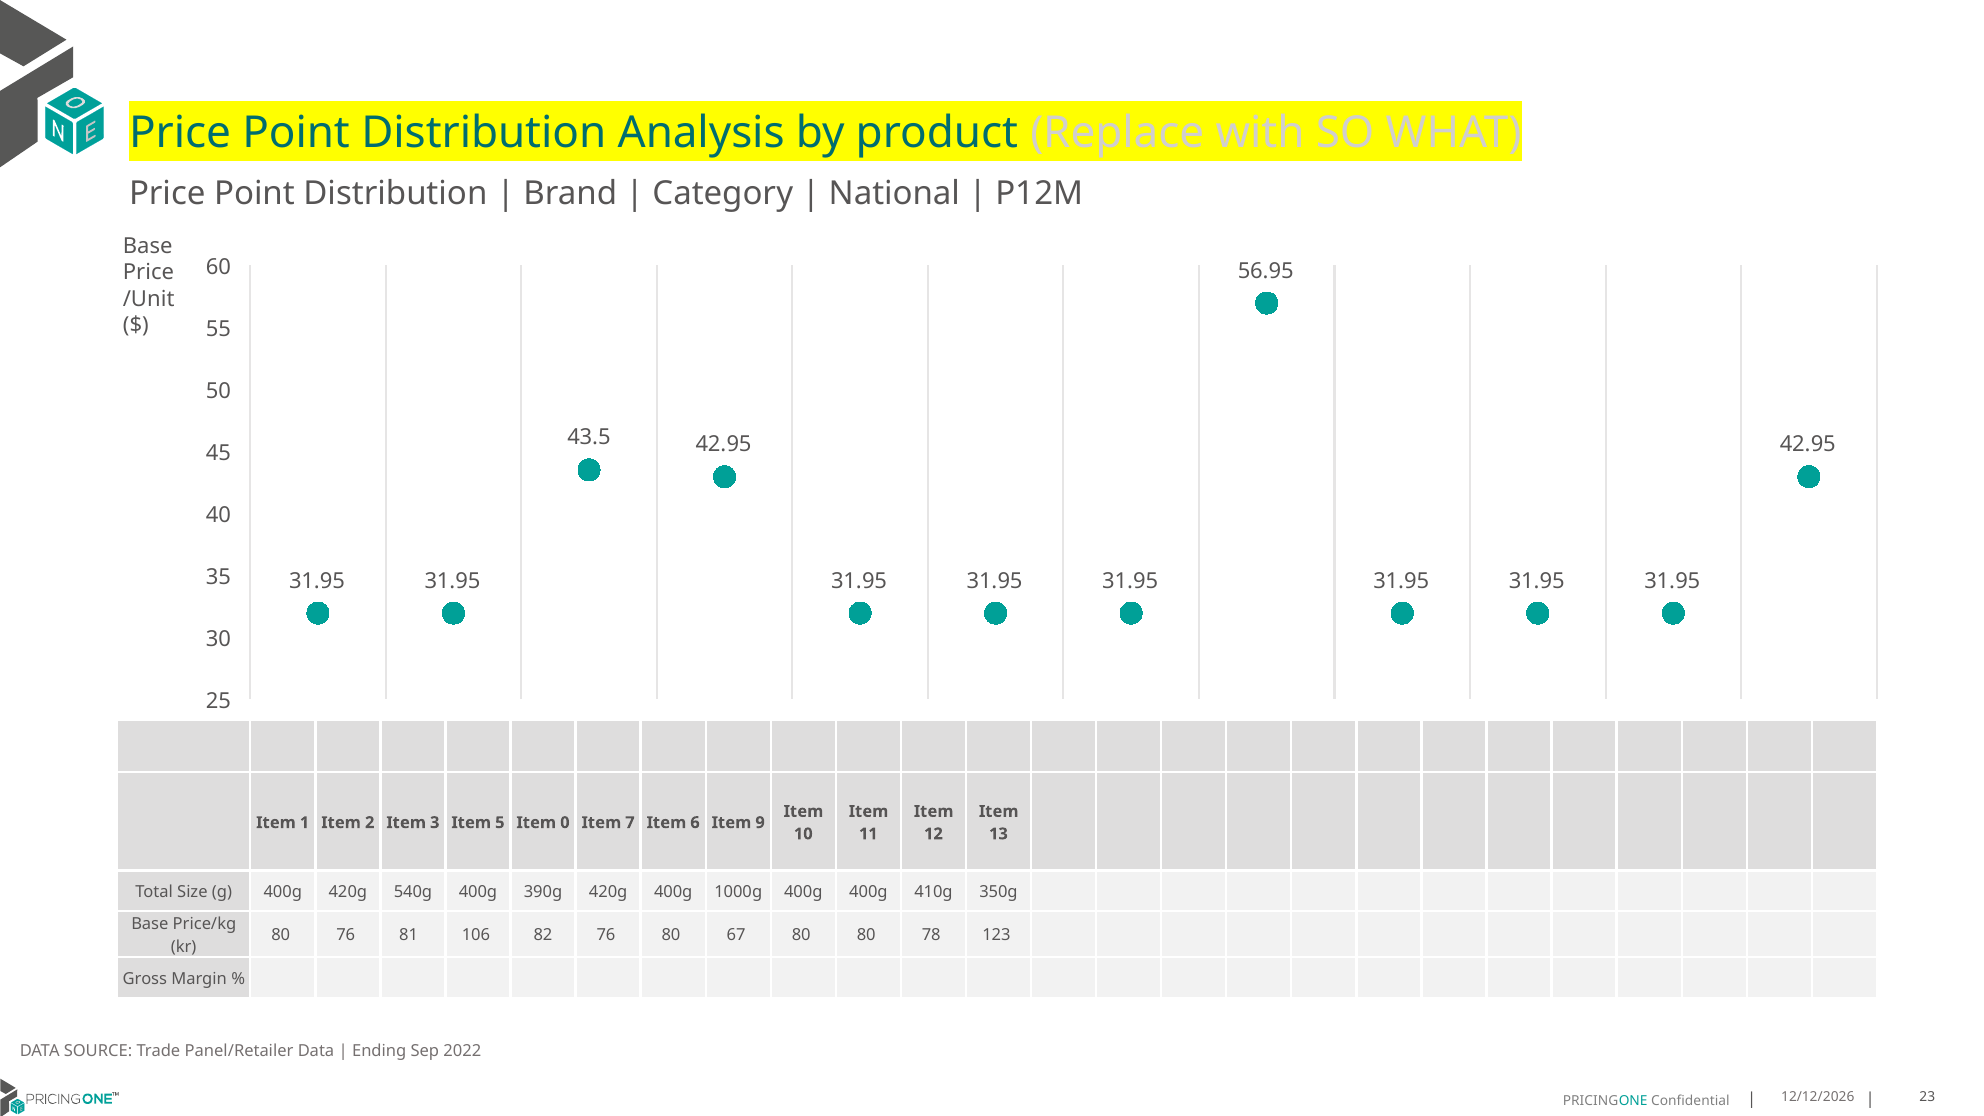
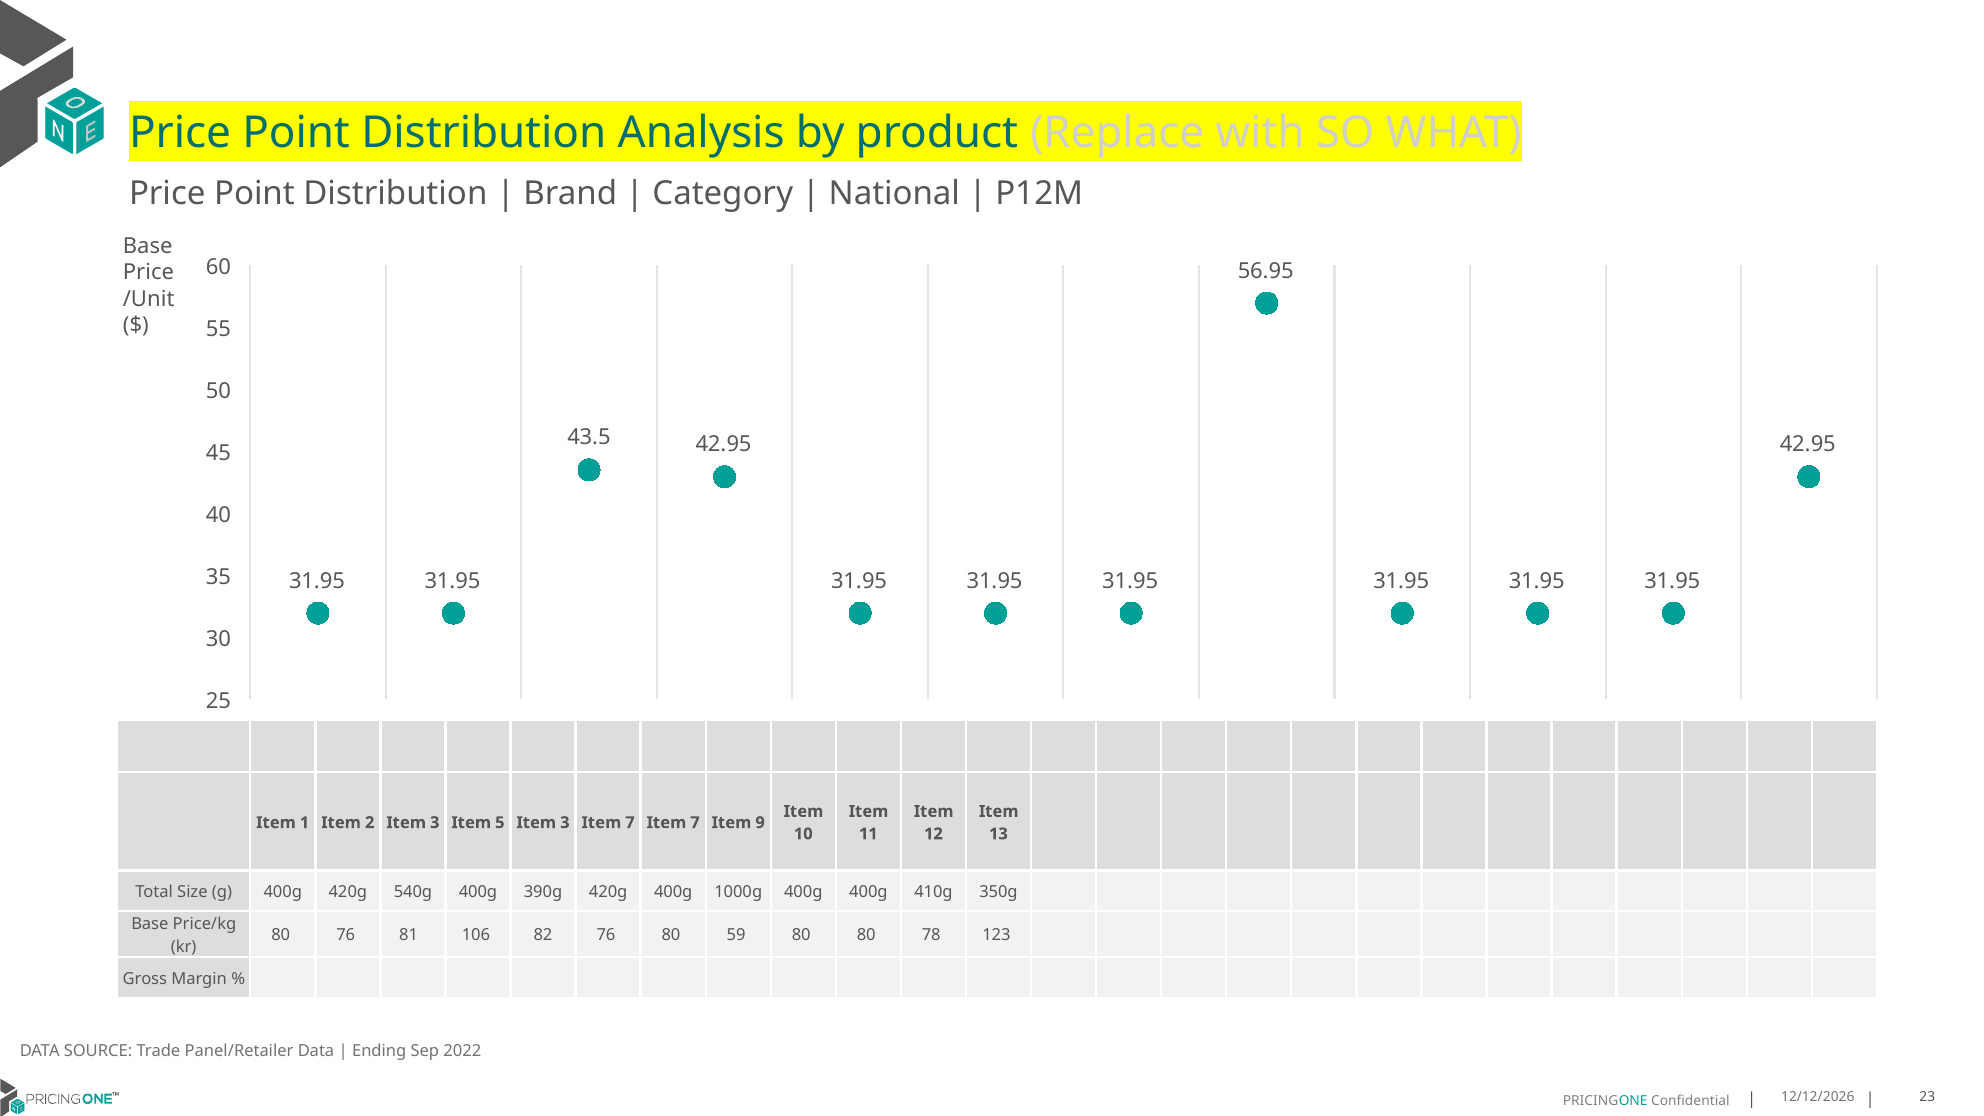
5 Item 0: 0 -> 3 (565, 823)
7 Item 6: 6 -> 7 (695, 823)
67: 67 -> 59 (736, 936)
